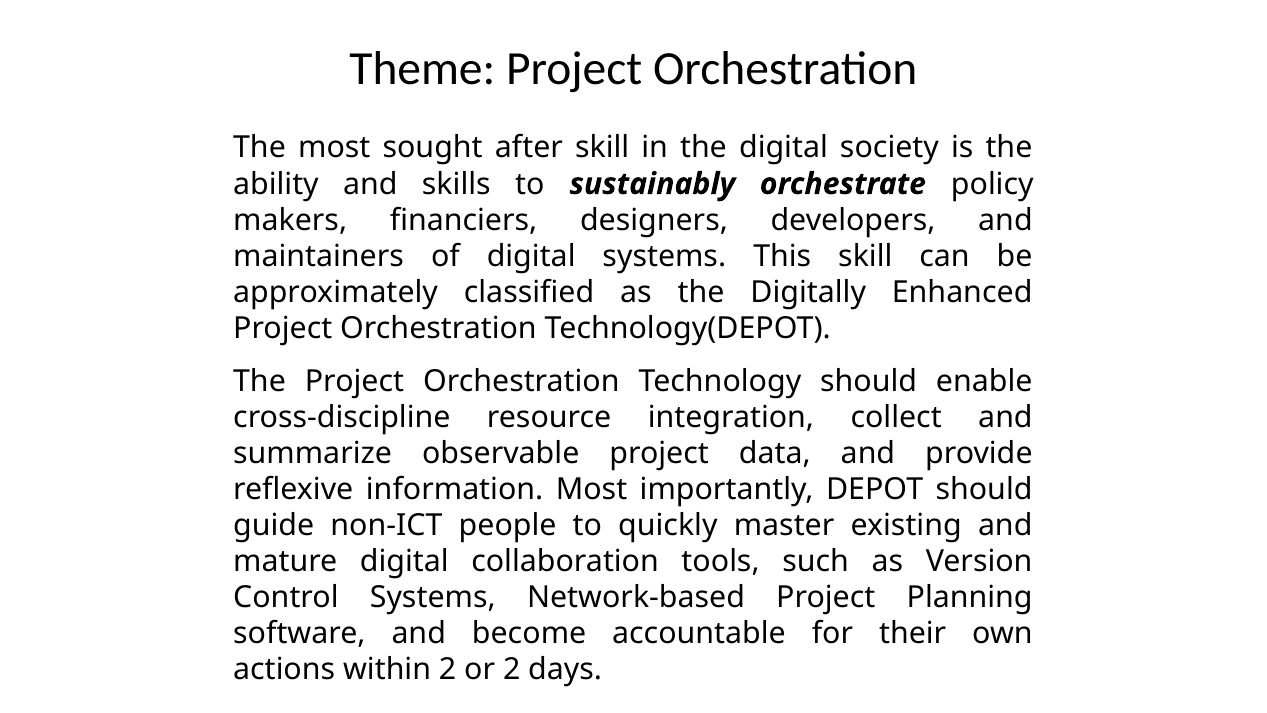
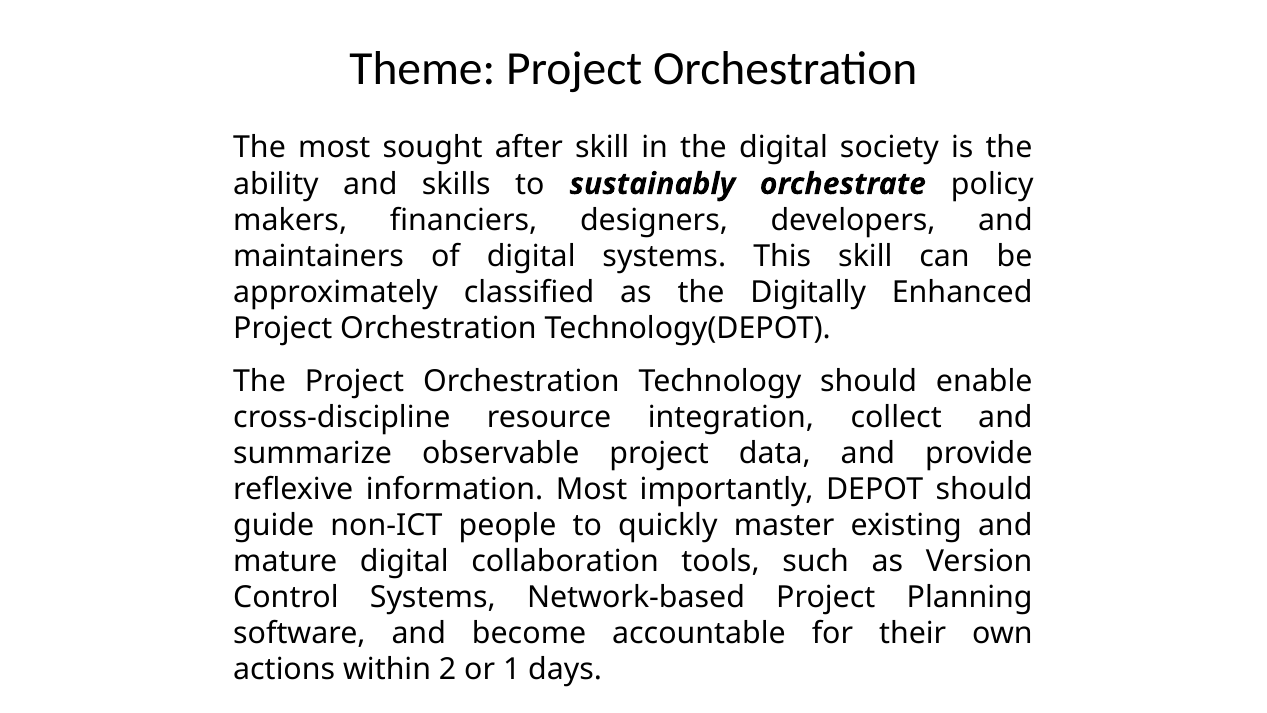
or 2: 2 -> 1 (512, 669)
